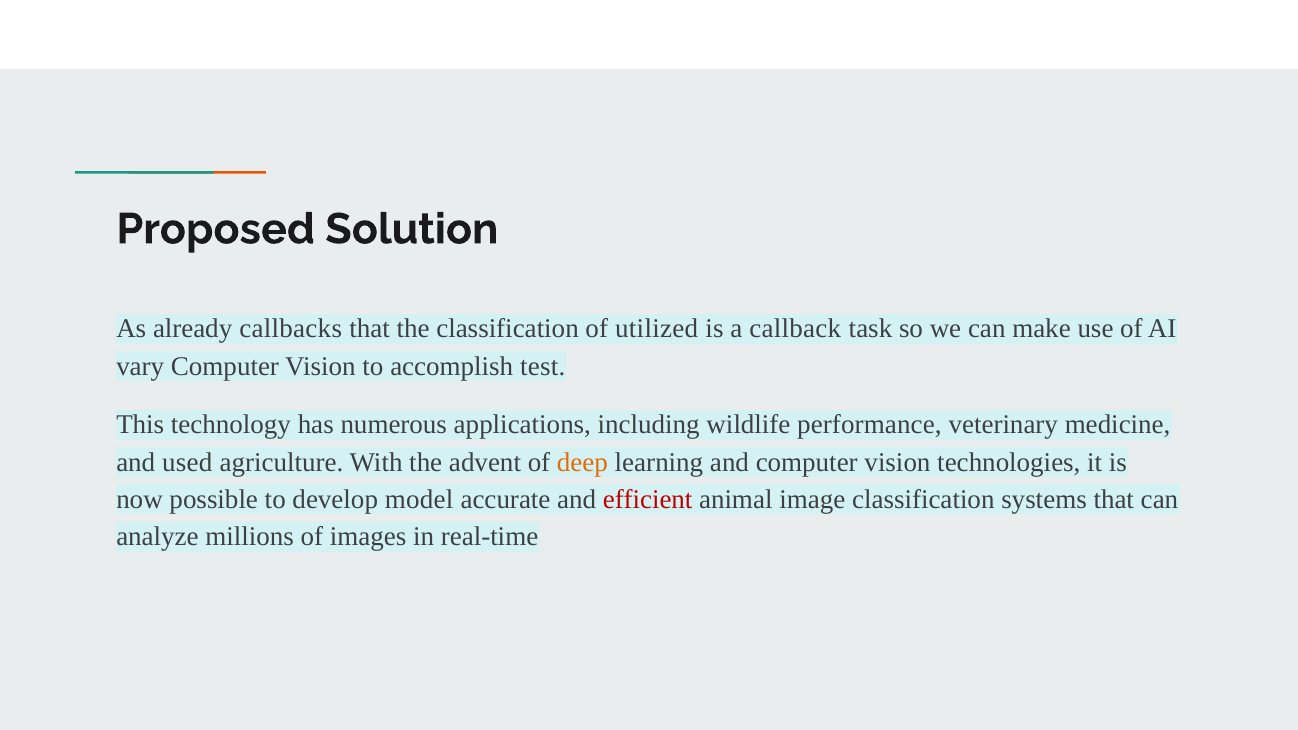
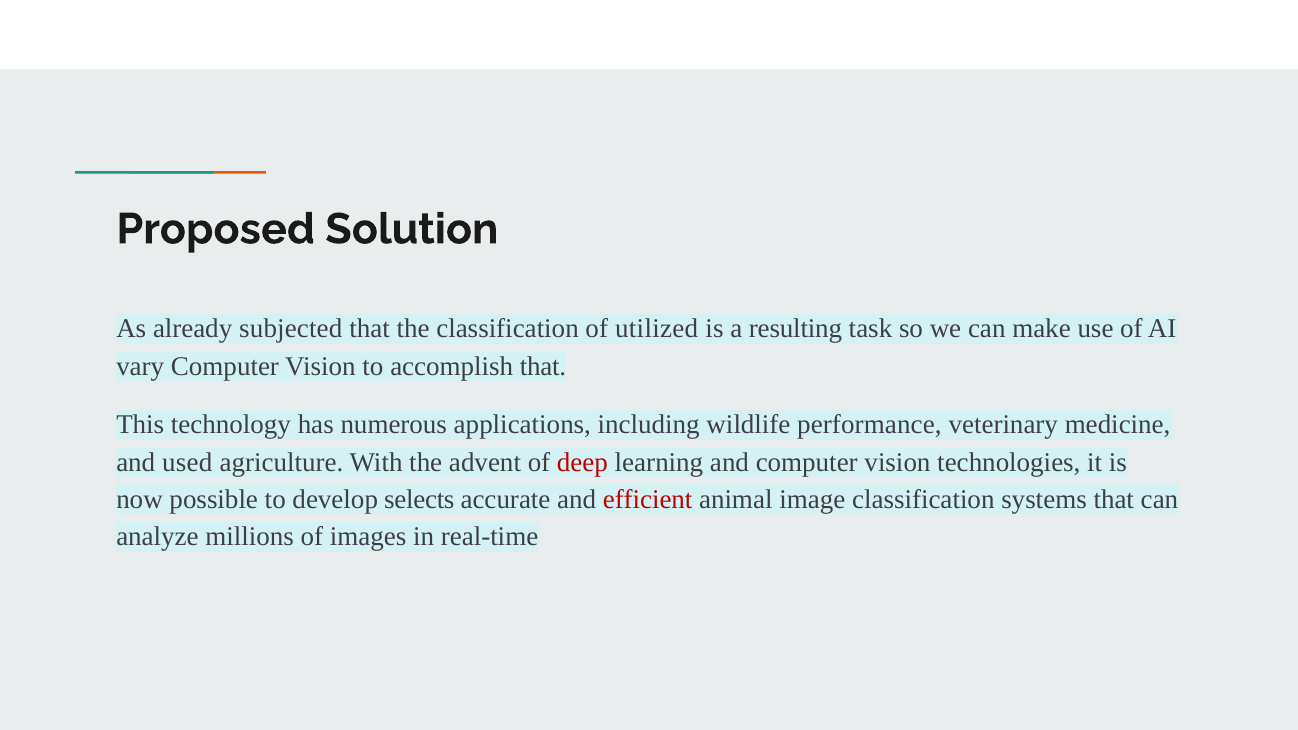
callbacks: callbacks -> subjected (291, 329)
callback: callback -> resulting (795, 329)
accomplish test: test -> that (543, 366)
deep colour: orange -> red (582, 462)
model: model -> selects (419, 500)
